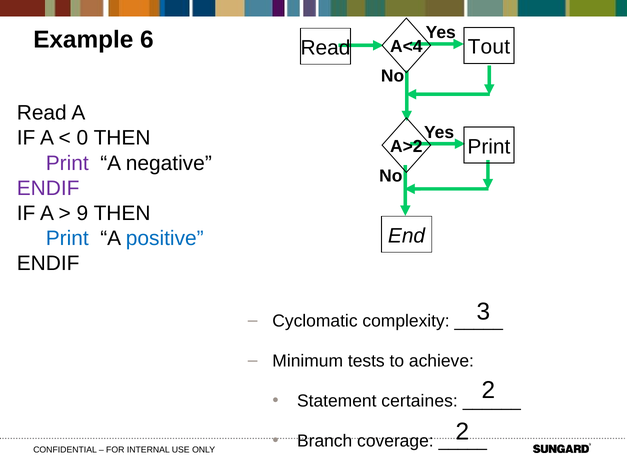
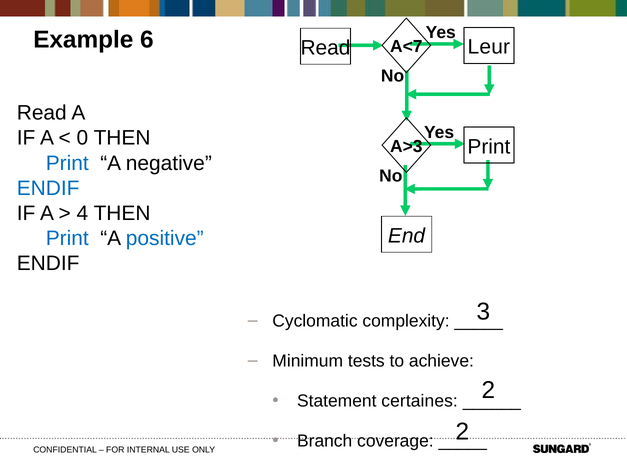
Tout: Tout -> Leur (489, 47)
A<4: A<4 -> A<7 (406, 47)
A>2: A>2 -> A>3 (406, 146)
Print colour: purple -> blue (67, 163)
ENDIF colour: purple -> blue (48, 188)
9: 9 -> 4 (82, 213)
